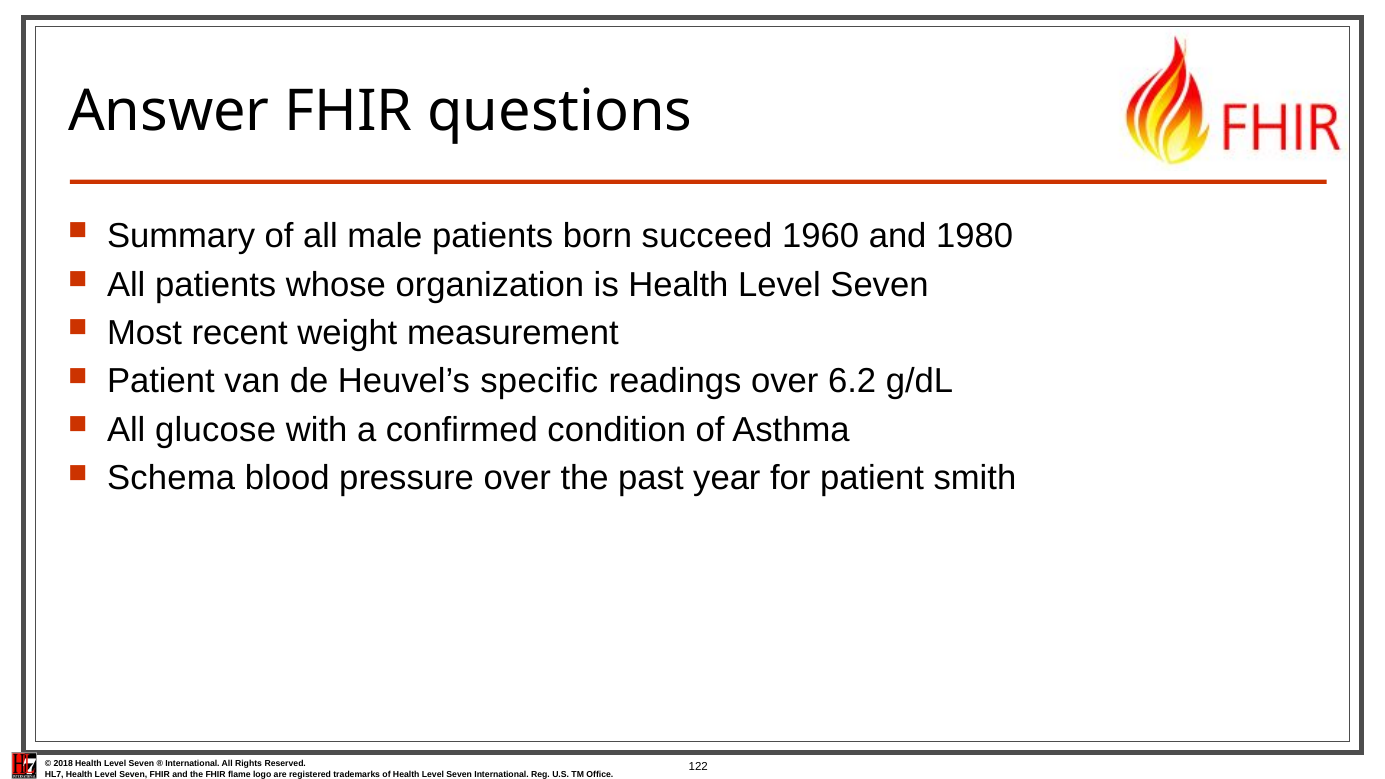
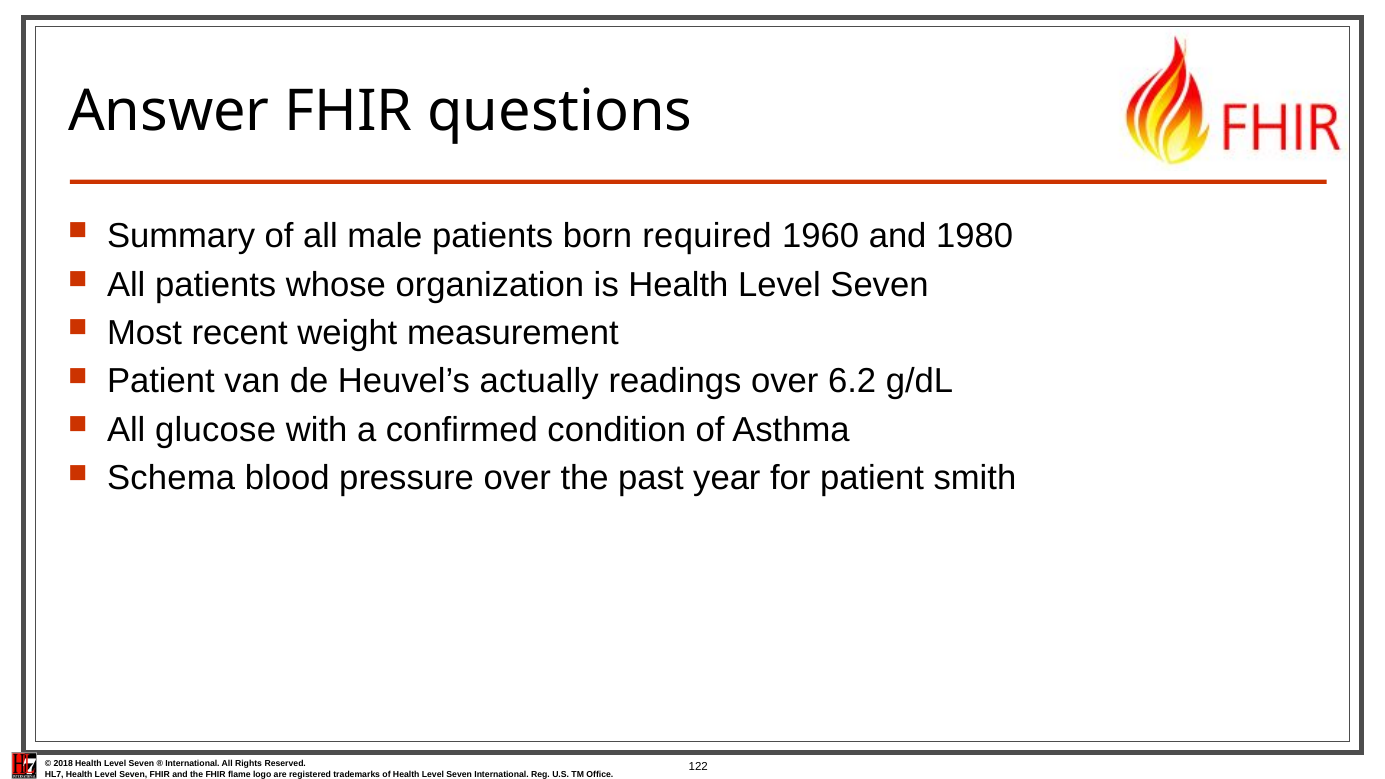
succeed: succeed -> required (707, 236)
specific: specific -> actually (539, 382)
